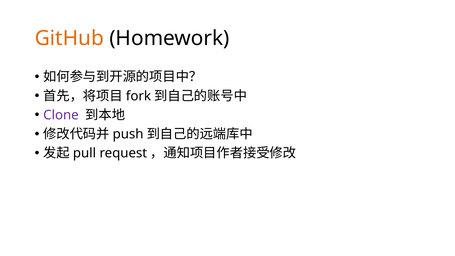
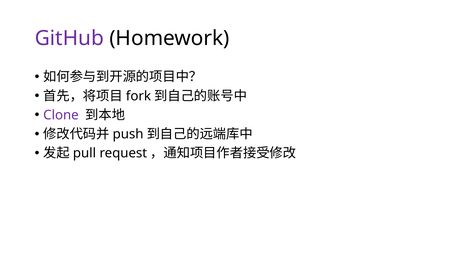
GitHub colour: orange -> purple (69, 38)
